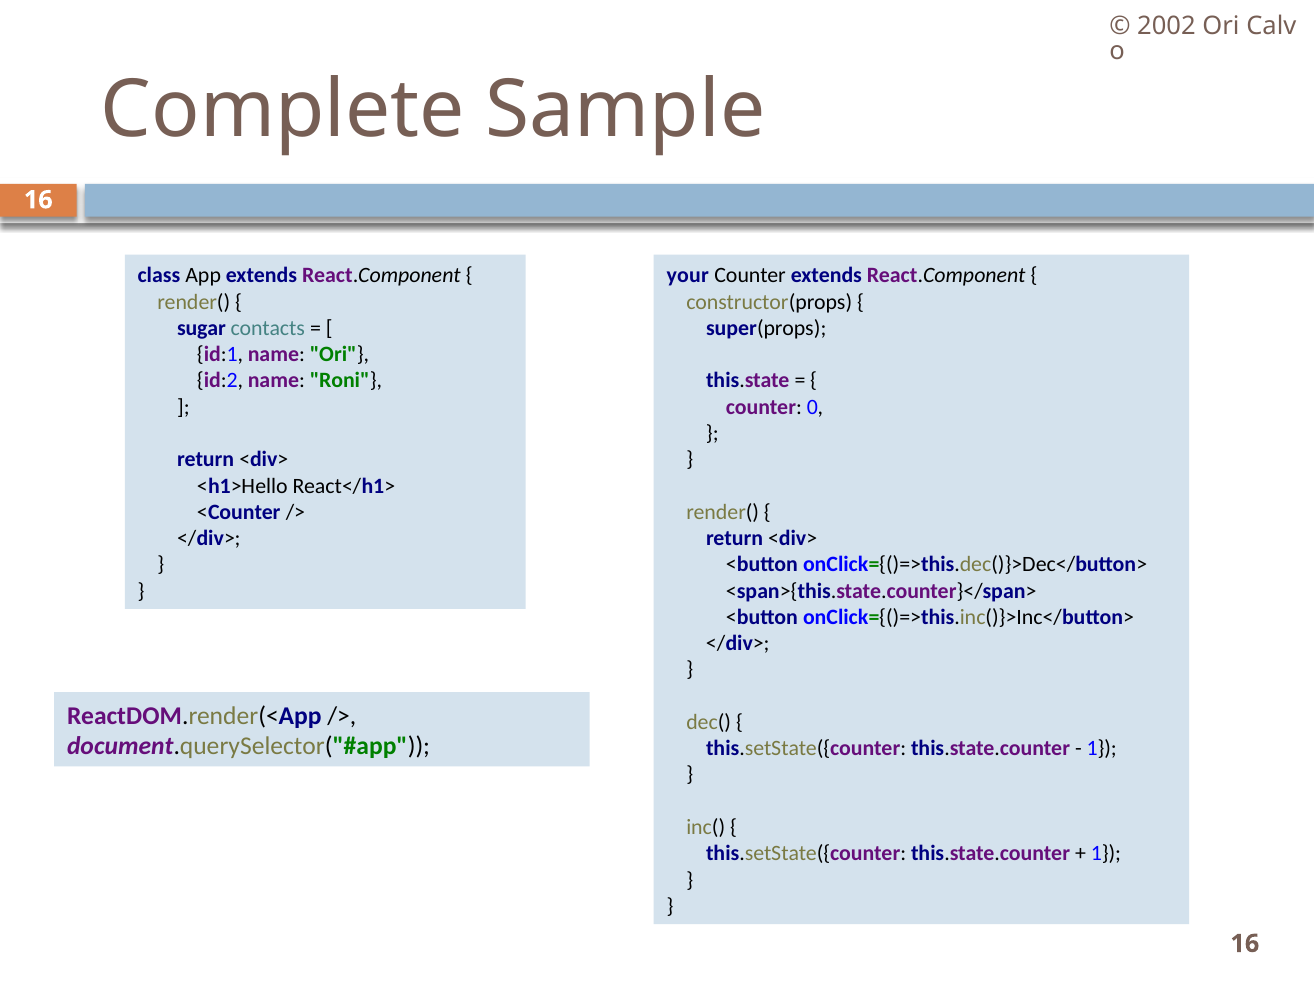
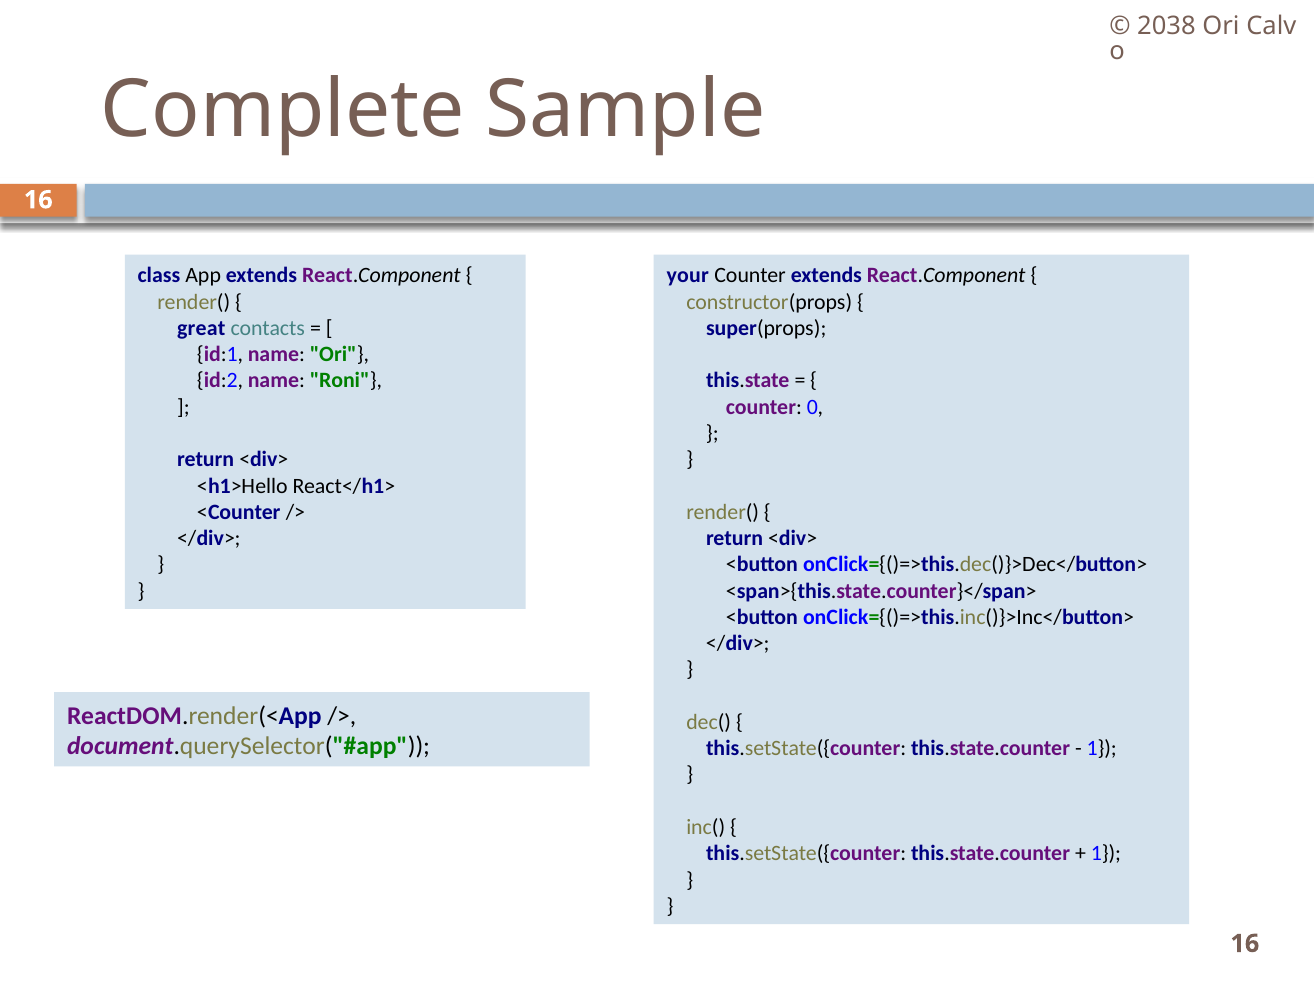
2002: 2002 -> 2038 (1166, 26)
sugar: sugar -> great (201, 328)
